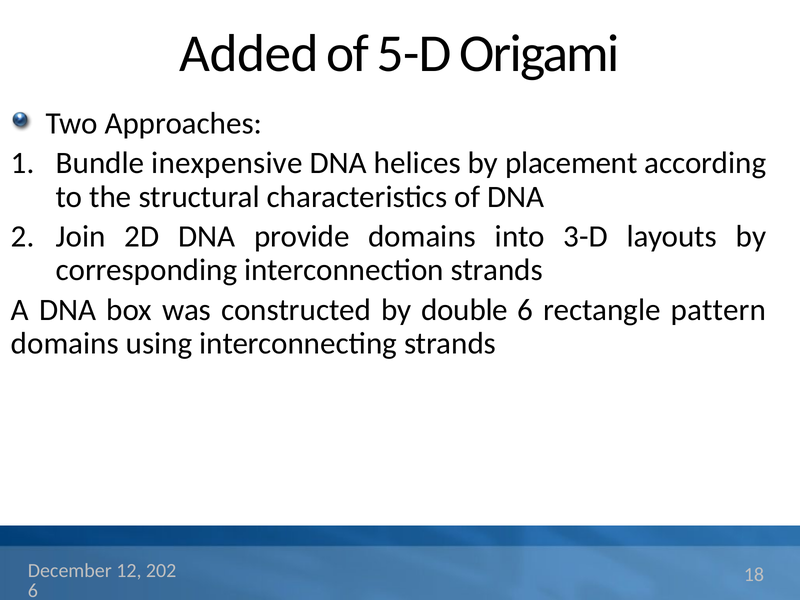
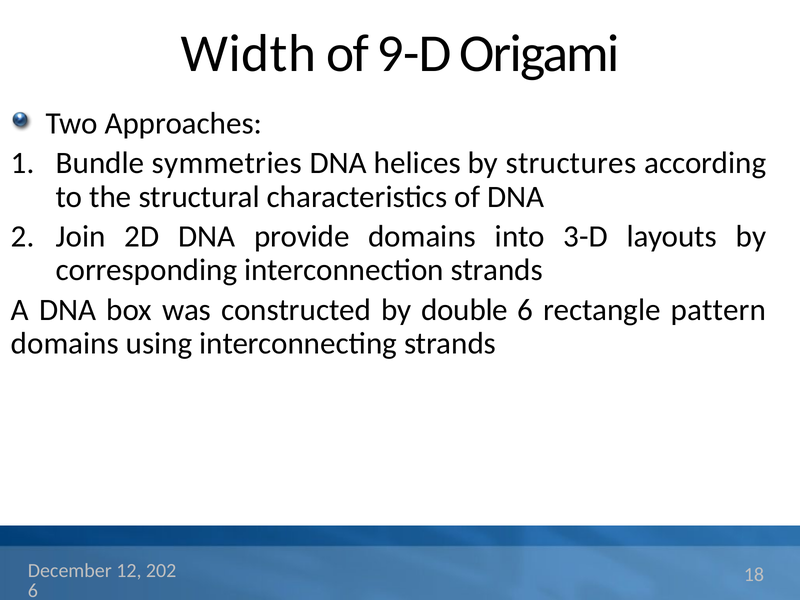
Added: Added -> Width (248, 54)
5-D: 5-D -> 9-D (414, 54)
inexpensive: inexpensive -> symmetries (227, 163)
placement: placement -> structures (571, 163)
